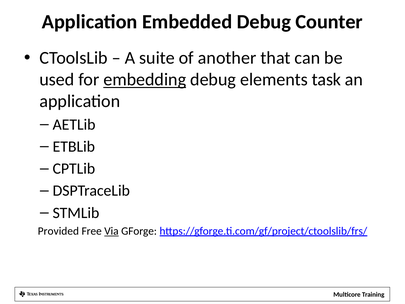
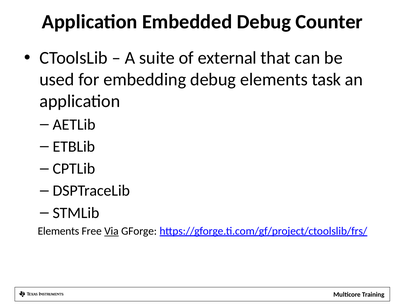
another: another -> external (227, 58)
embedding underline: present -> none (145, 80)
Provided: Provided -> Elements (58, 231)
